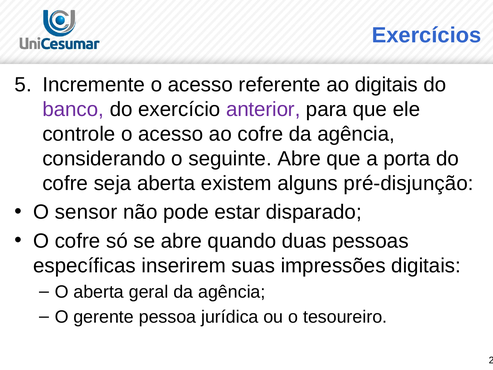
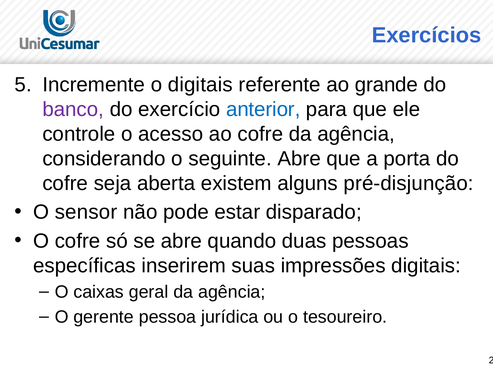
Incremente o acesso: acesso -> digitais (200, 85)
ao digitais: digitais -> grande (386, 85)
anterior colour: purple -> blue (263, 109)
O aberta: aberta -> caixas (99, 292)
